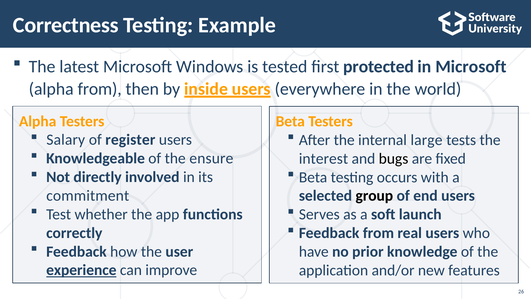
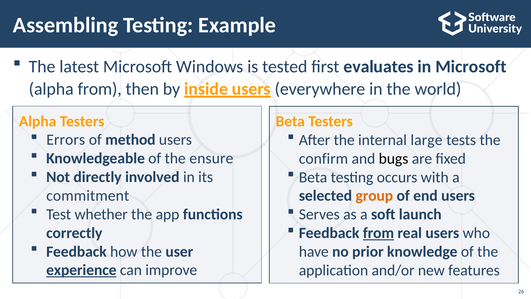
Correctness: Correctness -> Assembling (66, 25)
protected: protected -> evaluates (379, 67)
Salary: Salary -> Errors (66, 140)
register: register -> method (130, 140)
interest: interest -> confirm (323, 158)
group colour: black -> orange (374, 196)
from underline: none -> present (378, 233)
